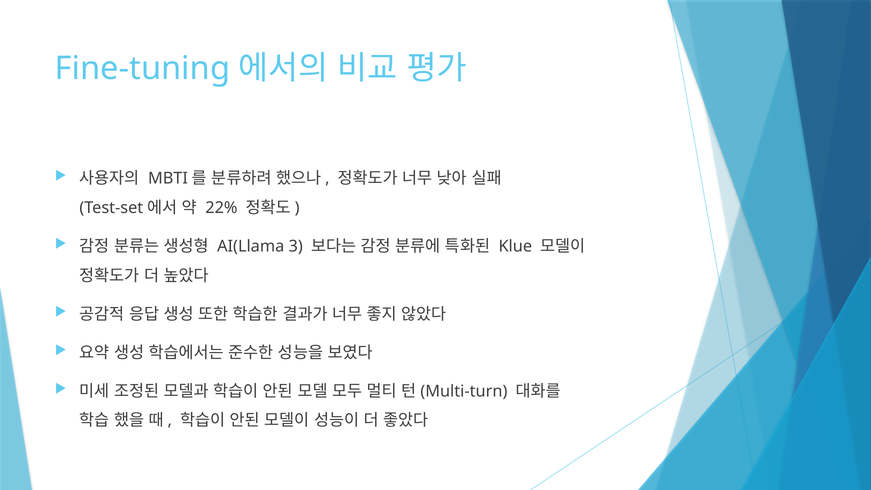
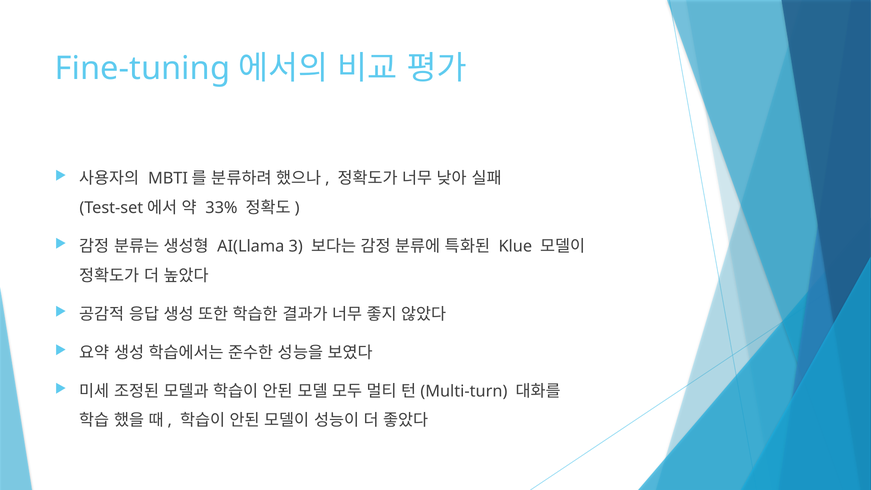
22%: 22% -> 33% (221, 208)
